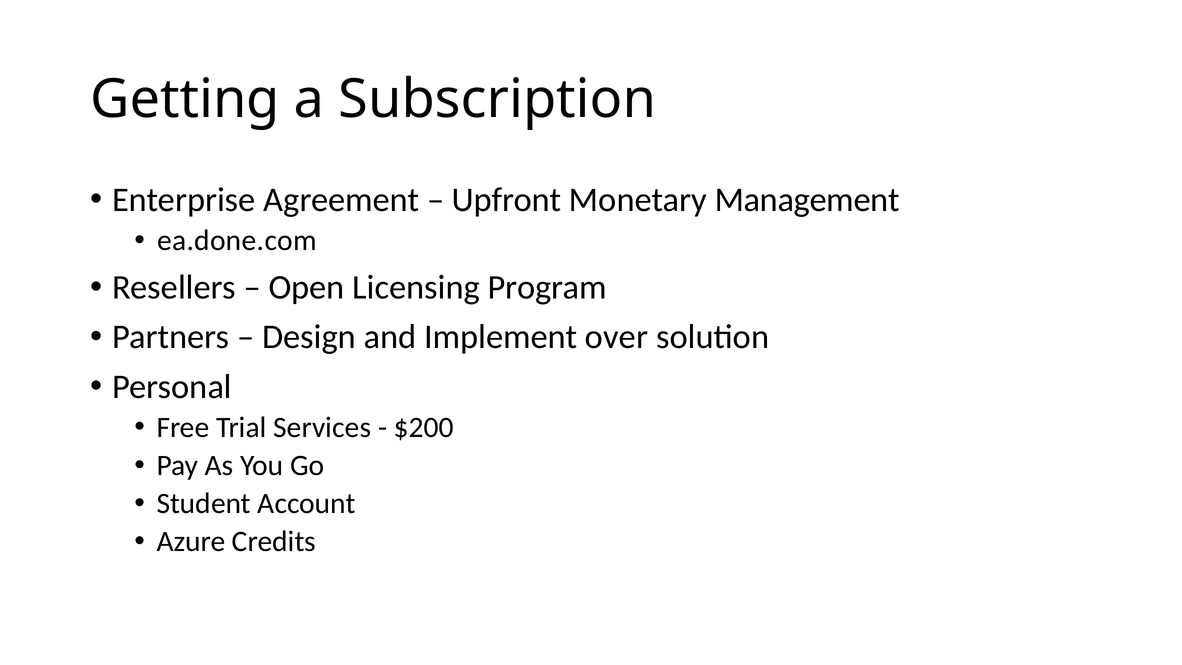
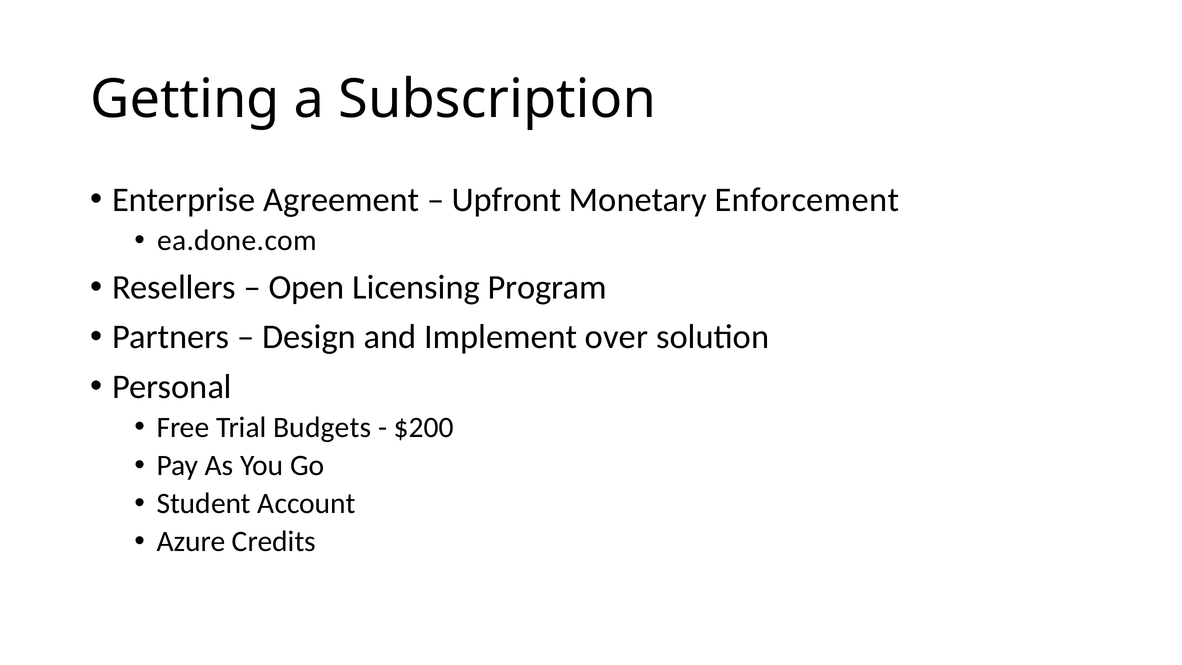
Management: Management -> Enforcement (807, 200)
Services: Services -> Budgets (322, 427)
